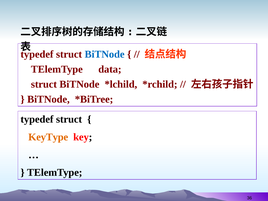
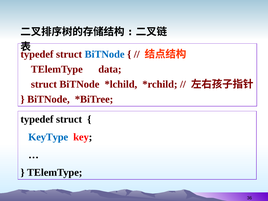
KeyType colour: orange -> blue (48, 137)
